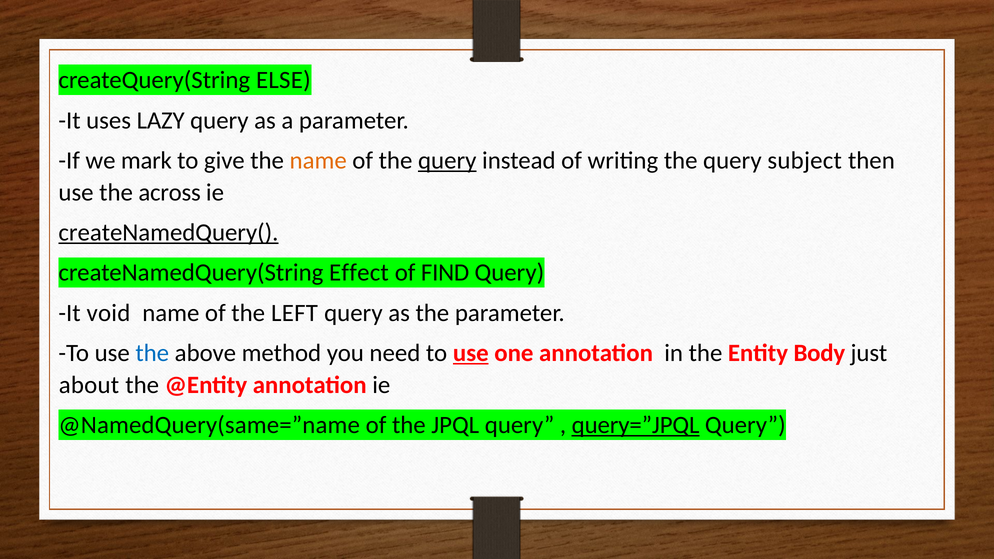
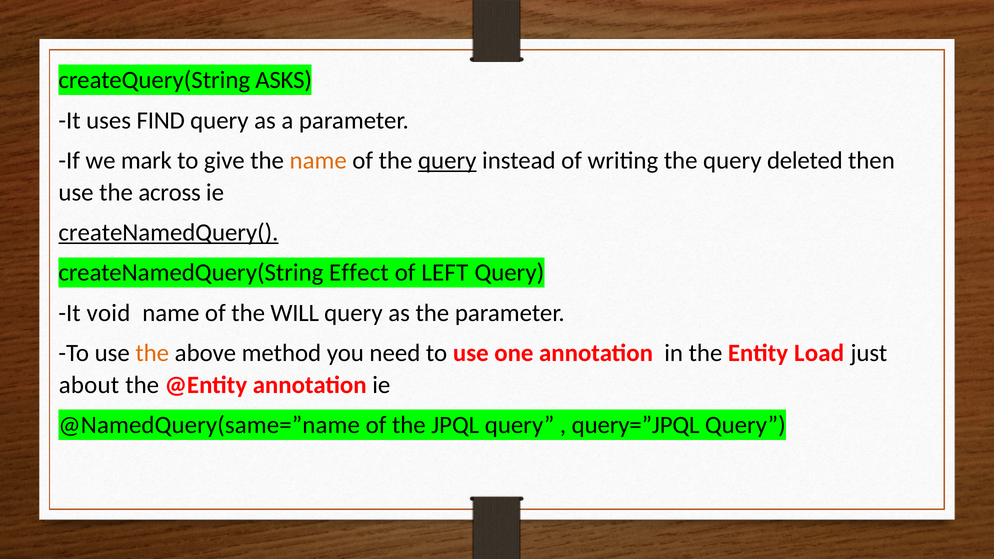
ELSE: ELSE -> ASKS (284, 80)
LAZY: LAZY -> FIND (161, 120)
subject: subject -> deleted (805, 161)
FIND: FIND -> LEFT (445, 273)
LEFT: LEFT -> WILL (295, 313)
the colour: blue -> orange (152, 353)
use underline: present -> none (471, 353)
Body: Body -> Load (819, 353)
query=”JPQL underline: present -> none (636, 425)
